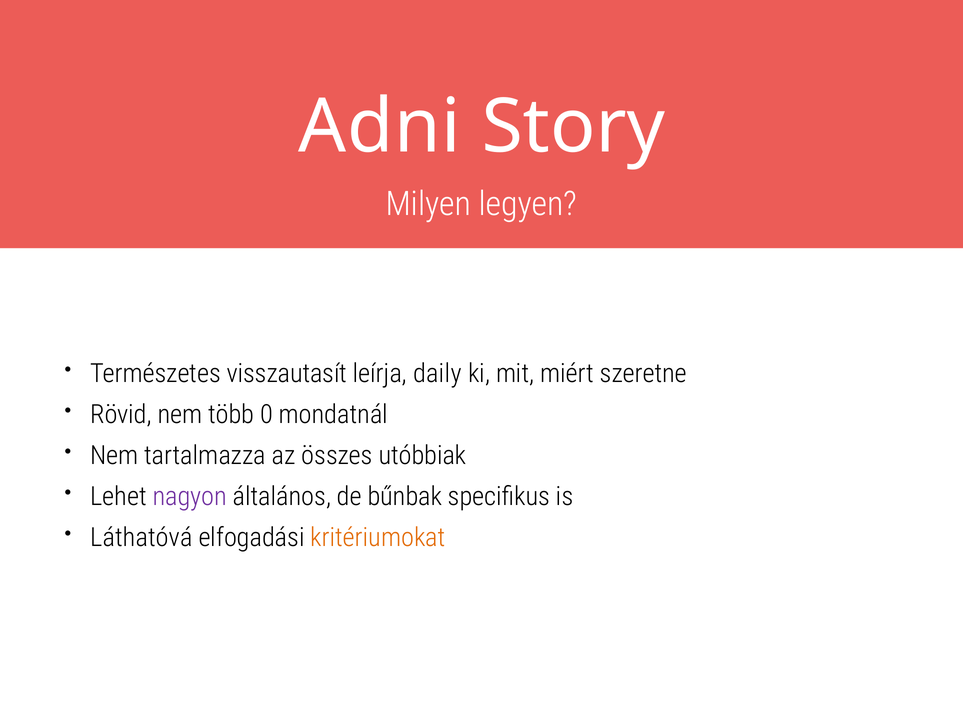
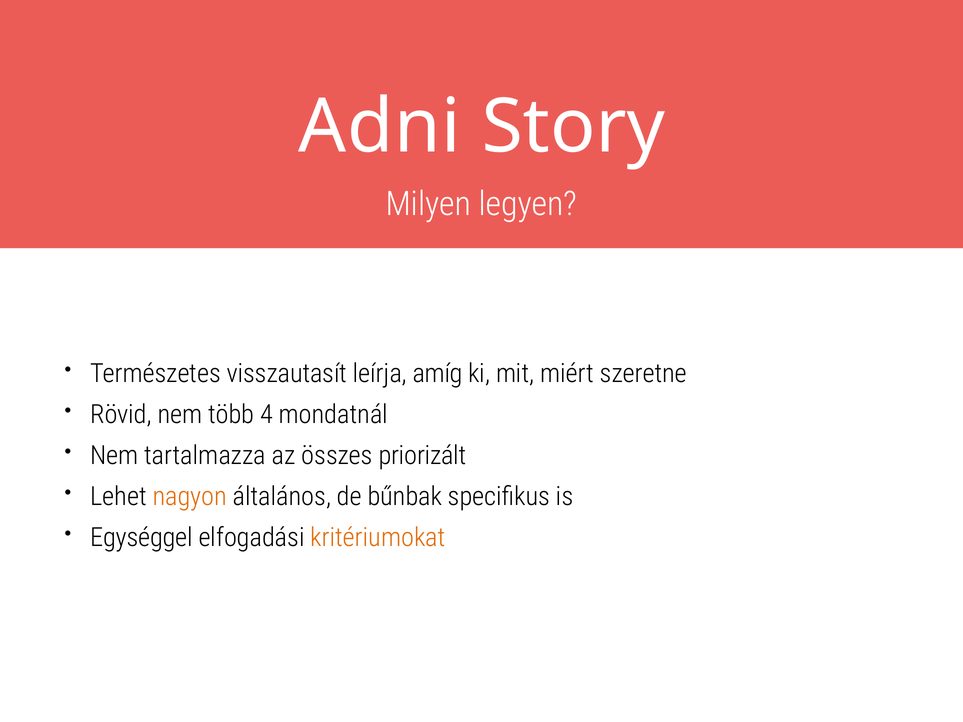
daily: daily -> amíg (438, 374)
0: 0 -> 4 (267, 415)
utóbbiak: utóbbiak -> priorizált (423, 456)
nagyon colour: purple -> orange (190, 497)
Láthatóvá: Láthatóvá -> Egységgel (141, 538)
